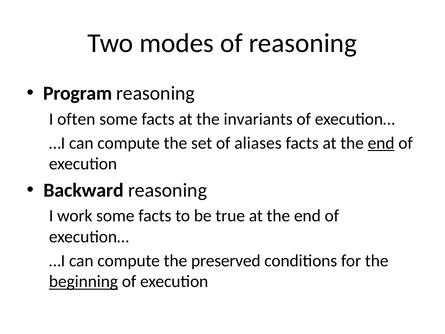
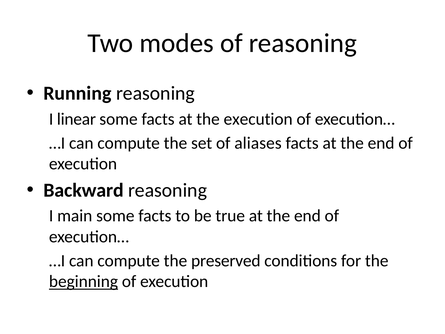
Program: Program -> Running (77, 93)
often: often -> linear (76, 119)
the invariants: invariants -> execution (258, 119)
end underline: present -> none (381, 143)
work: work -> main (75, 216)
